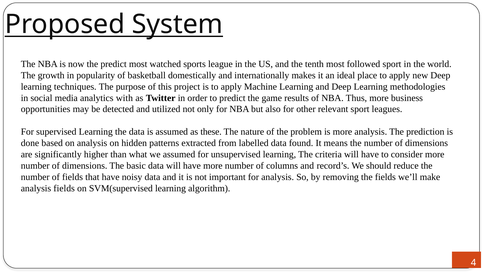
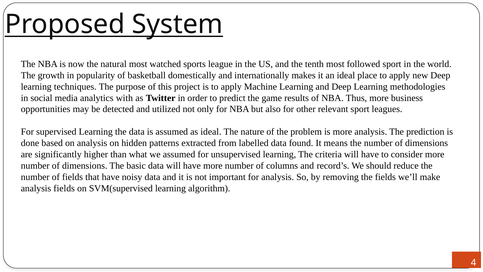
the predict: predict -> natural (114, 64)
as these: these -> ideal (211, 132)
